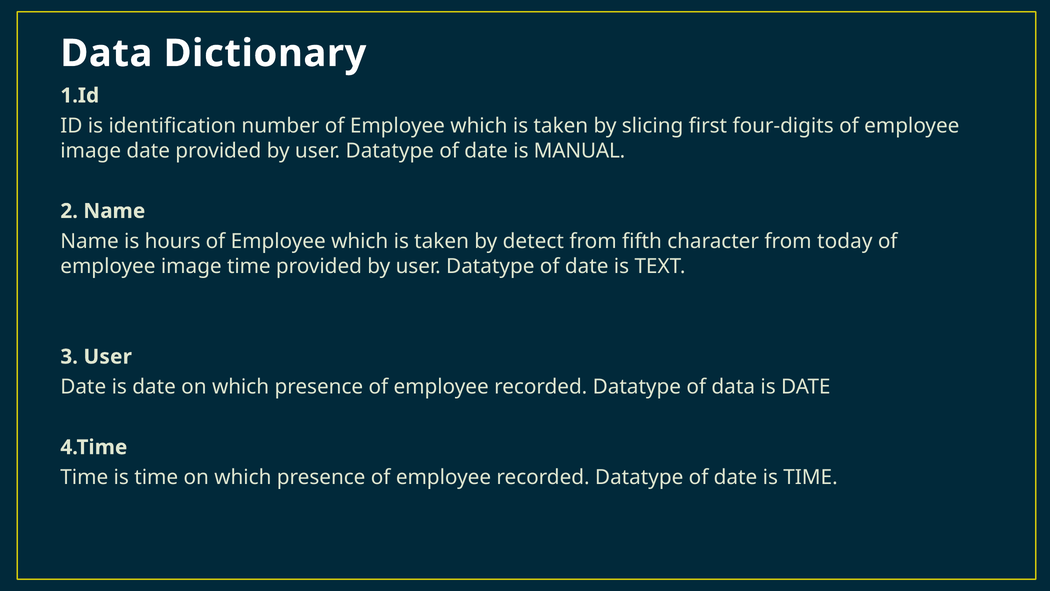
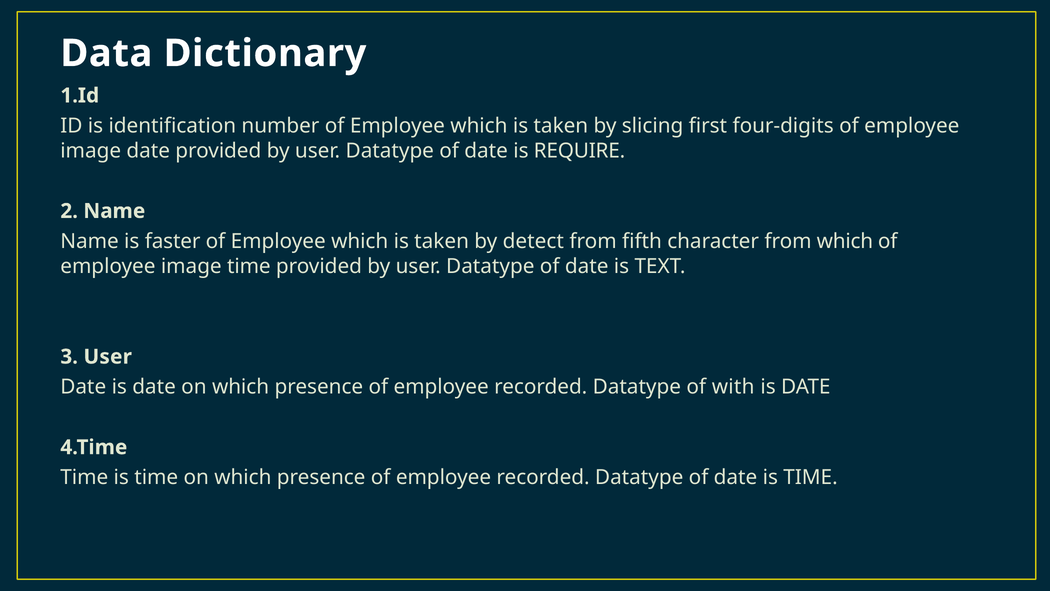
MANUAL: MANUAL -> REQUIRE (579, 151)
hours: hours -> faster (173, 241)
from today: today -> which (845, 241)
of data: data -> with (733, 387)
